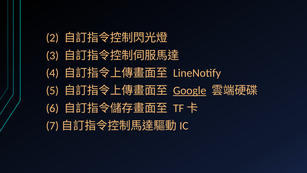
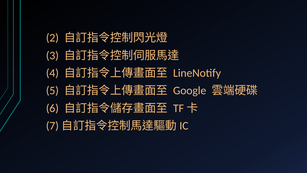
Google underline: present -> none (190, 90)
